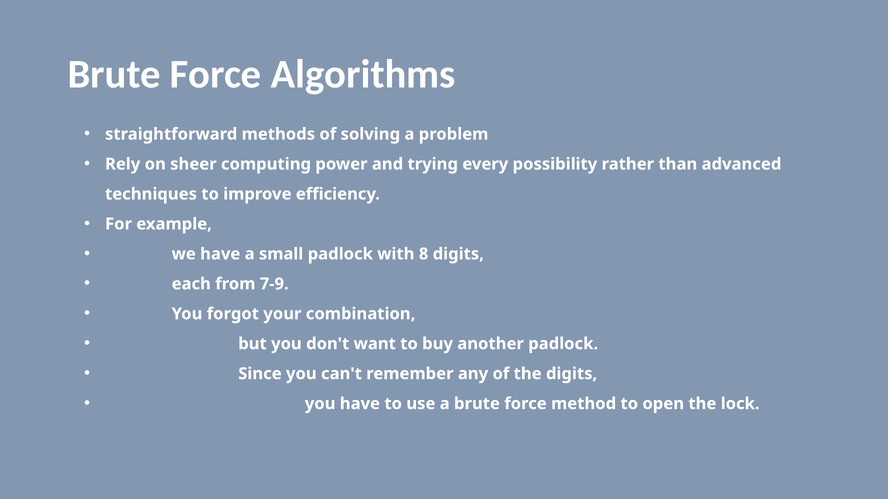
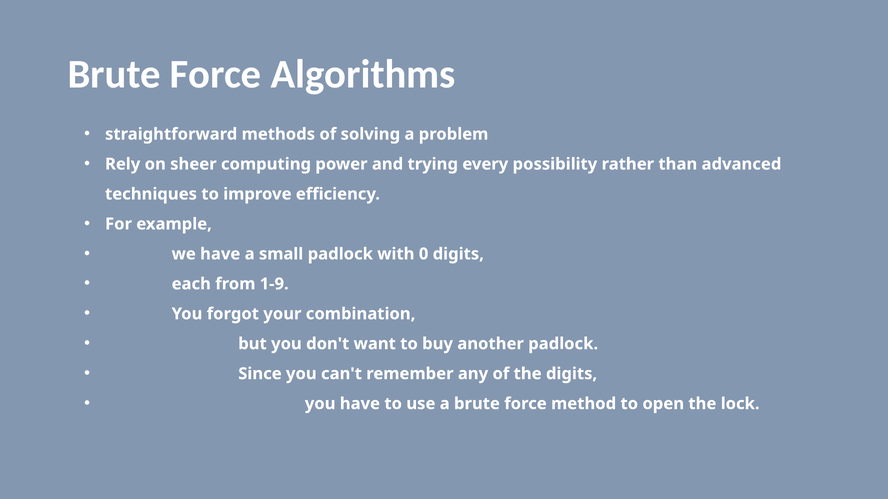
8: 8 -> 0 (424, 254)
7-9: 7-9 -> 1-9 (274, 284)
